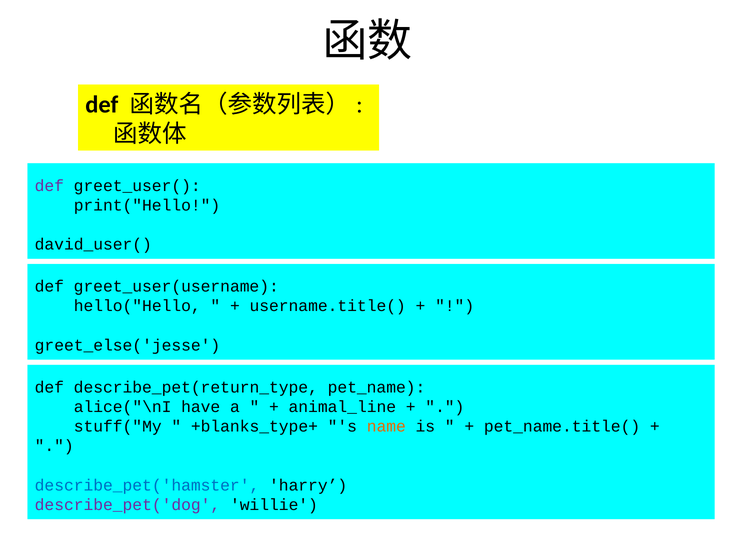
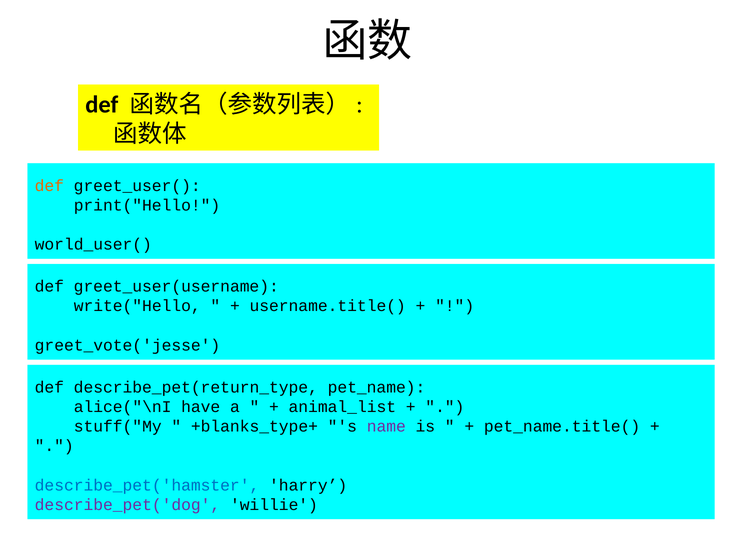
def colour: purple -> orange (49, 186)
david_user(: david_user( -> world_user( (93, 245)
hello("Hello: hello("Hello -> write("Hello (137, 306)
greet_else('jesse: greet_else('jesse -> greet_vote('jesse (127, 345)
animal_line: animal_line -> animal_list (342, 407)
name colour: orange -> purple (386, 427)
